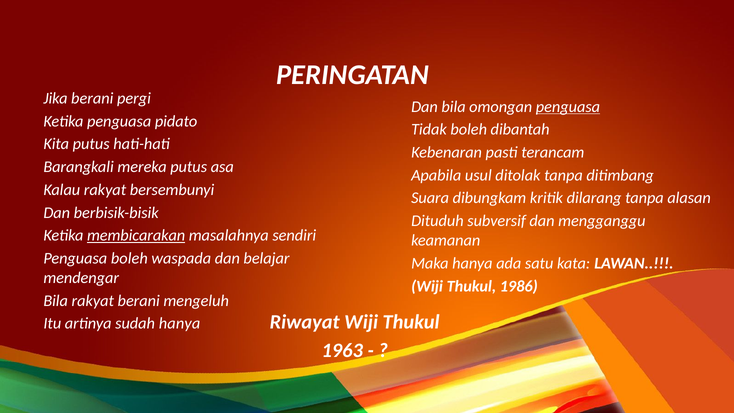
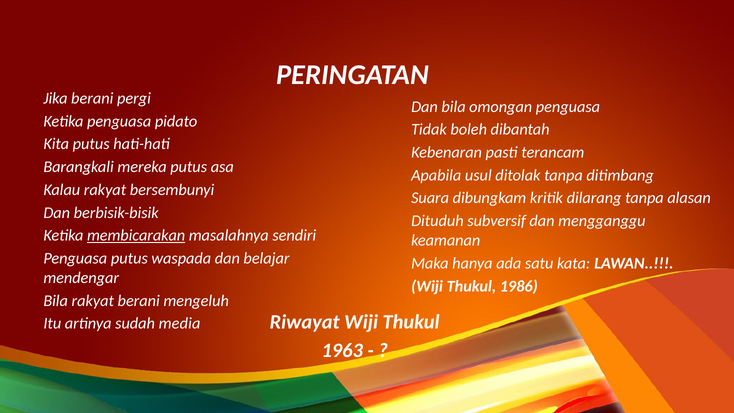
penguasa underline: present -> none (568, 107)
Penguasa boleh: boleh -> putus (129, 258)
sudah hanya: hanya -> media (180, 323)
